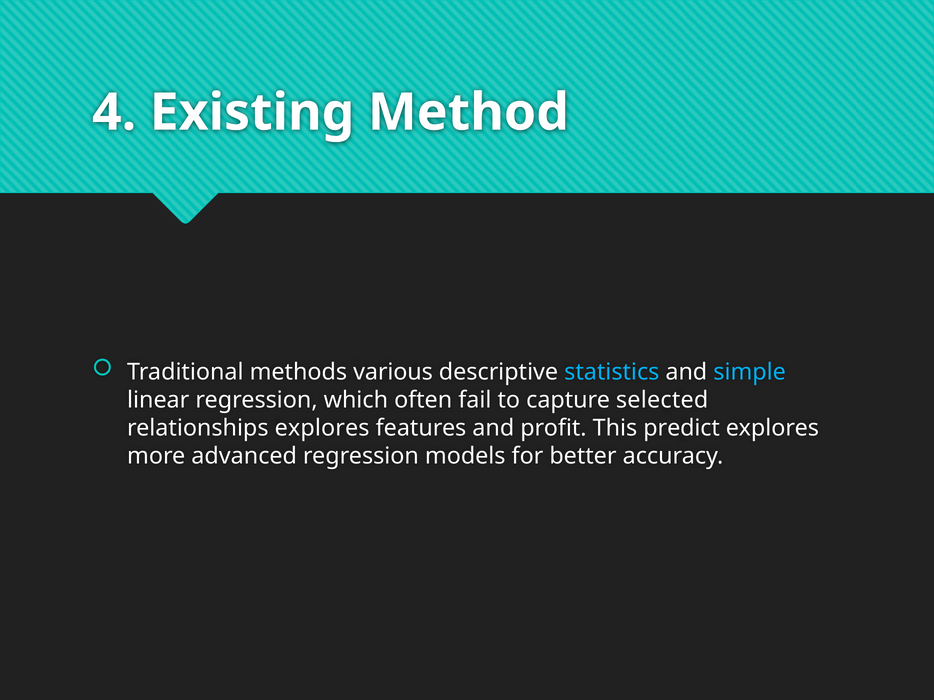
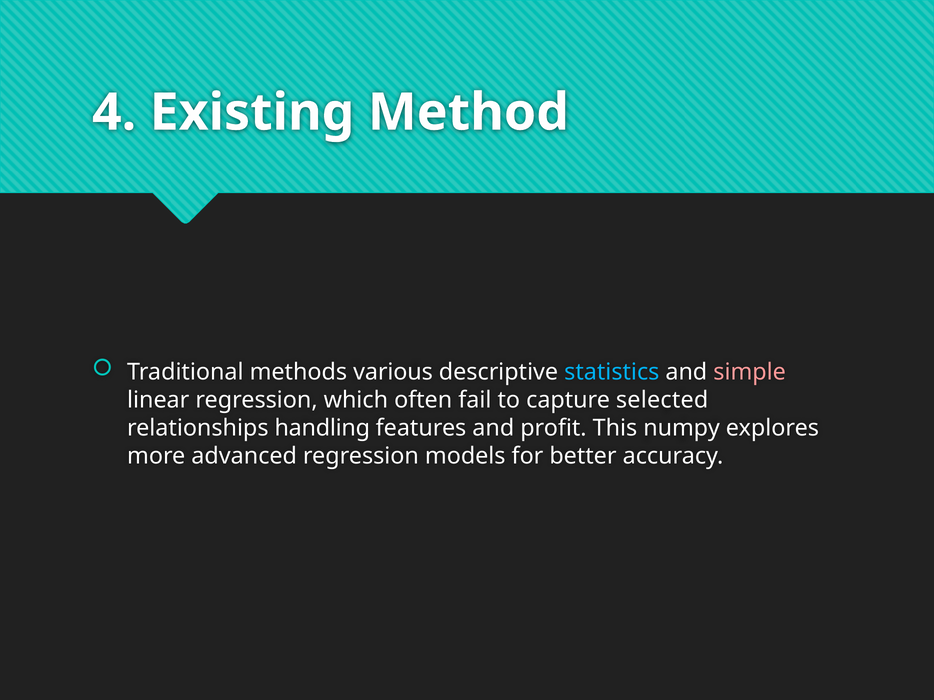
simple colour: light blue -> pink (750, 372)
relationships explores: explores -> handling (322, 428)
predict: predict -> numpy (682, 428)
